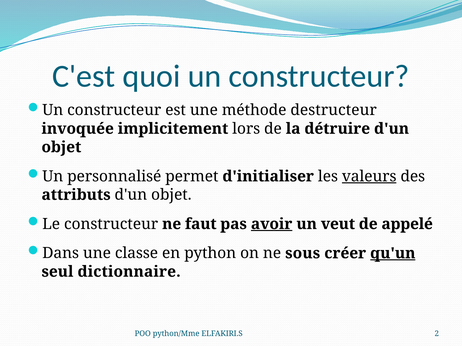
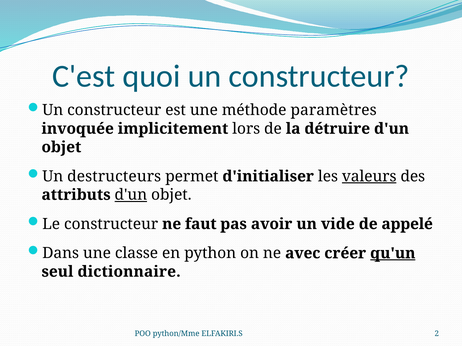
destructeur: destructeur -> paramètres (334, 110)
personnalisé: personnalisé -> destructeurs (114, 177)
d'un underline: none -> present (131, 195)
avoir underline: present -> none (272, 224)
veut: veut -> vide (338, 224)
sous: sous -> avec (303, 254)
